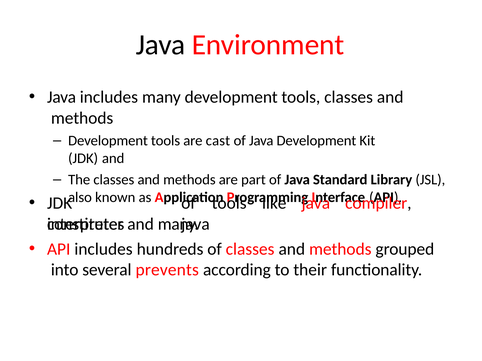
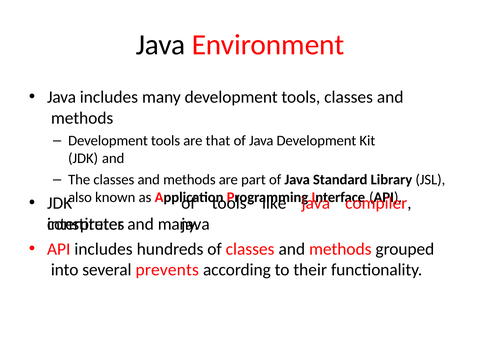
cast: cast -> that (218, 141)
